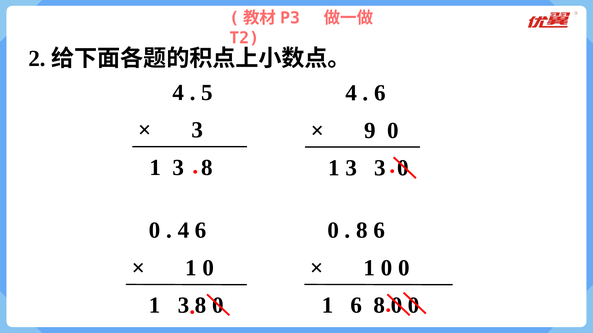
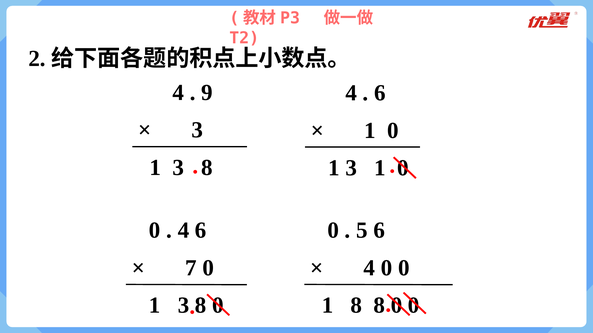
5: 5 -> 9 (207, 93)
9: 9 -> 1 (370, 131)
1 3 3: 3 -> 1 (380, 168)
8: 8 -> 5 (362, 231)
1: 1 -> 7 (191, 268)
1: 1 -> 4 (369, 268)
1 6: 6 -> 8 (356, 306)
